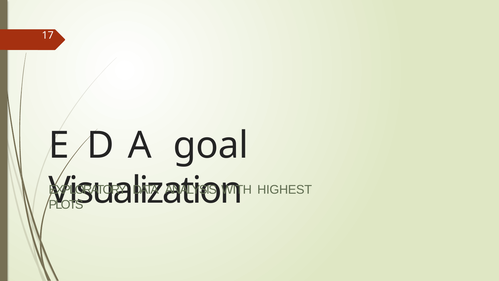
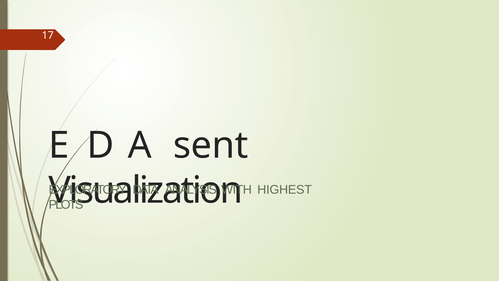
goal: goal -> sent (211, 145)
